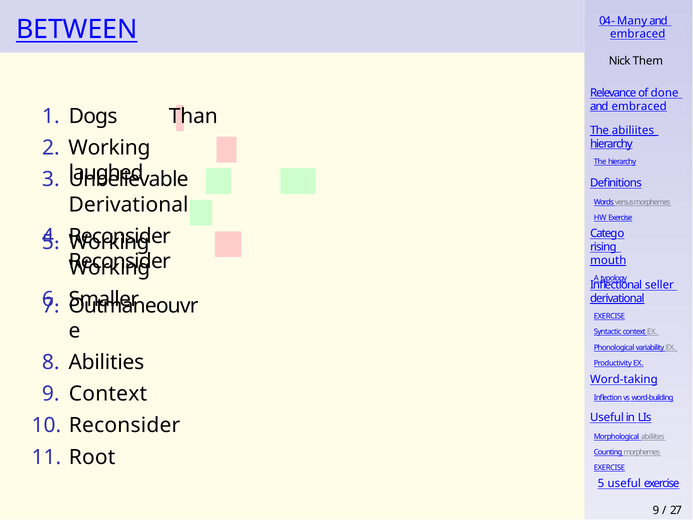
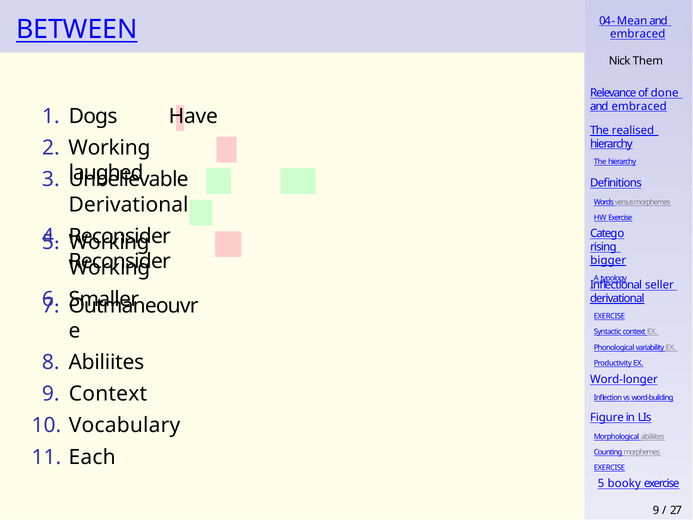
Many: Many -> Mean (632, 21)
Than: Than -> Have (193, 116)
The abiliites: abiliites -> realised (633, 130)
mouth: mouth -> bigger (608, 260)
Abilities: Abilities -> Abiliites (106, 363)
Word-taking: Word-taking -> Word-longer (624, 380)
Useful: Useful -> Figure (607, 418)
Reconsider: Reconsider -> Vocabulary (125, 426)
Root: Root -> Each (92, 457)
5 useful: useful -> booky (624, 484)
